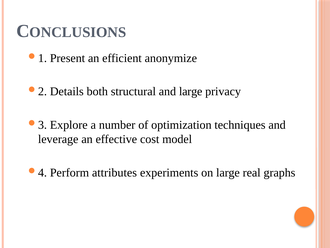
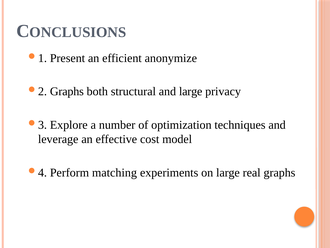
Details: Details -> Graphs (67, 91)
attributes: attributes -> matching (114, 172)
